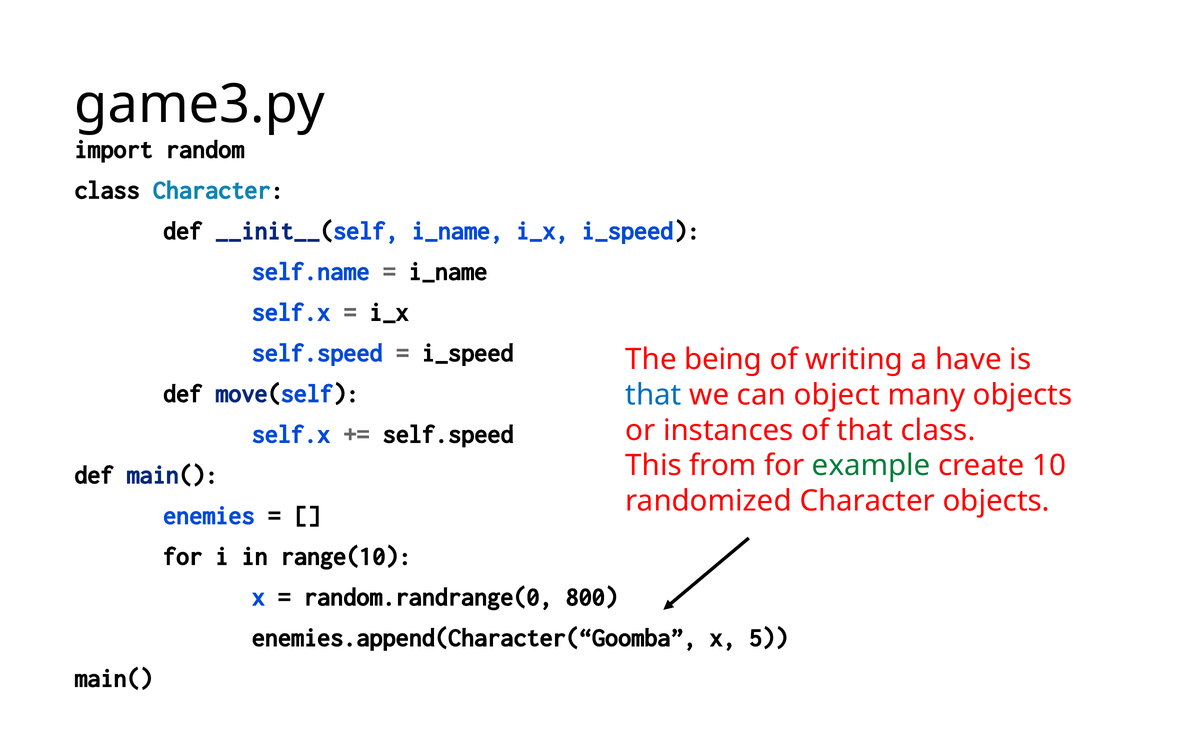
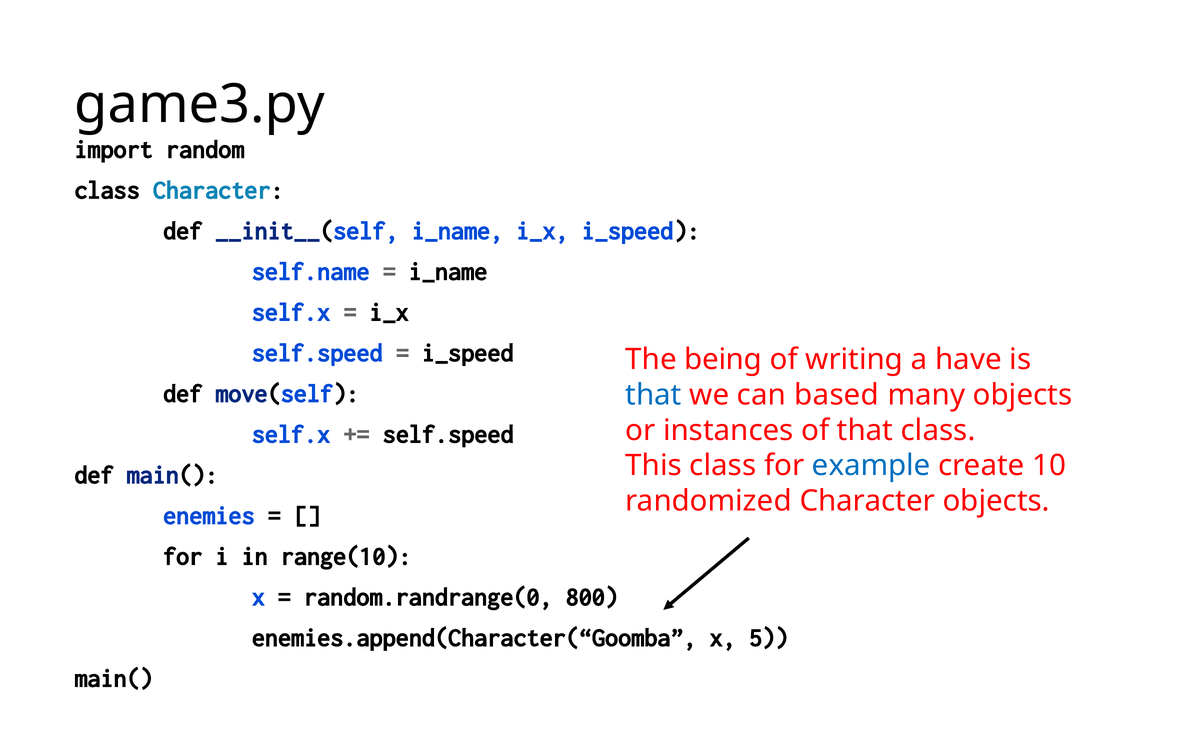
object: object -> based (837, 395)
This from: from -> class (723, 466)
example colour: green -> blue (871, 466)
